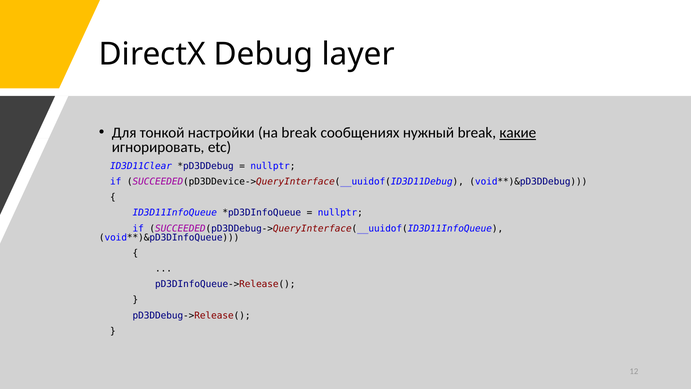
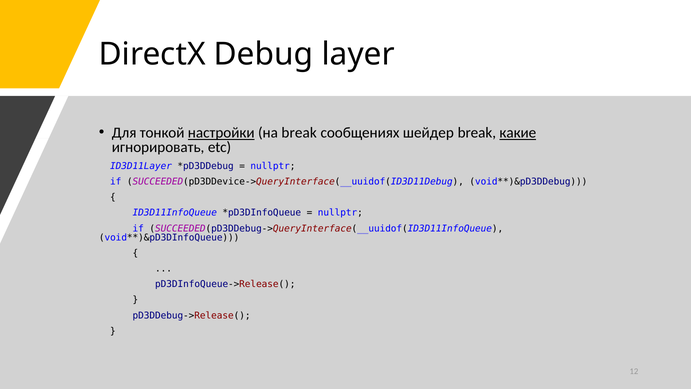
настройки underline: none -> present (221, 133)
нужный: нужный -> шейдер (428, 133)
ID3D11Clear: ID3D11Clear -> ID3D11Layer (141, 166)
